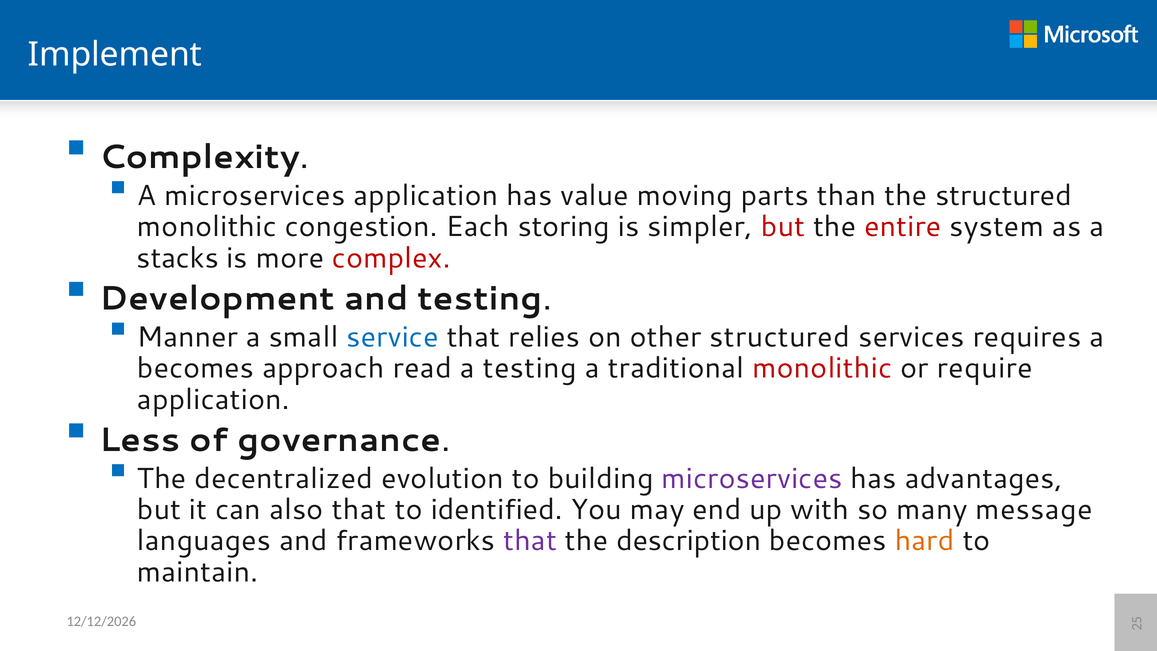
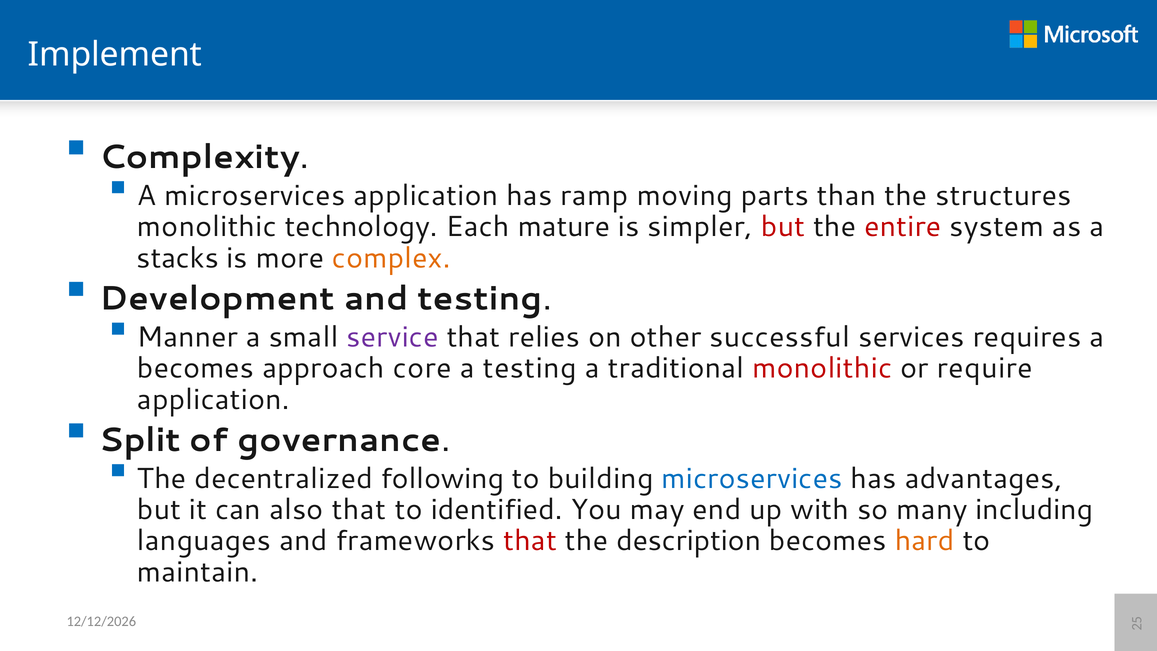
value: value -> ramp (594, 196)
the structured: structured -> structures (1003, 196)
congestion: congestion -> technology (361, 227)
storing: storing -> mature (564, 227)
complex colour: red -> orange (391, 258)
service colour: blue -> purple (392, 337)
other structured: structured -> successful (780, 337)
read: read -> core (422, 368)
Less: Less -> Split (140, 440)
evolution: evolution -> following (443, 478)
microservices colour: purple -> blue (752, 478)
message: message -> including (1034, 510)
that colour: purple -> red (530, 541)
